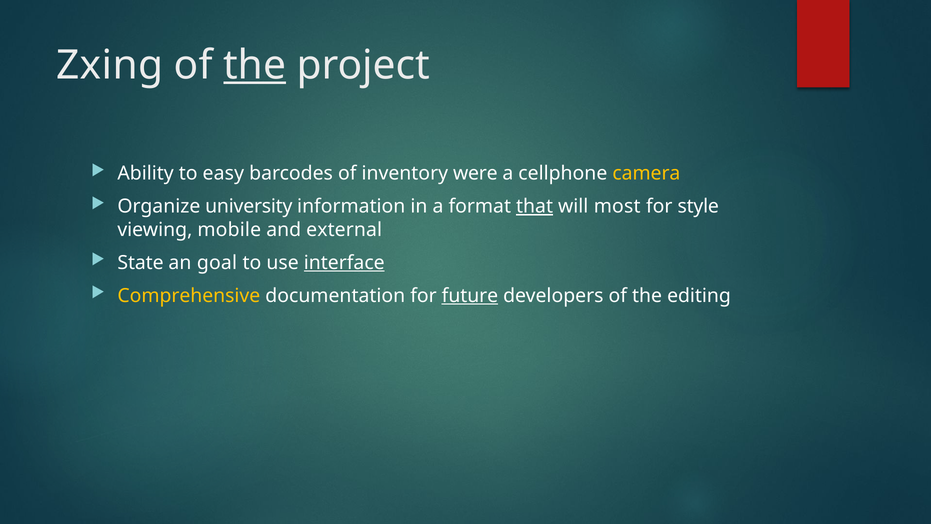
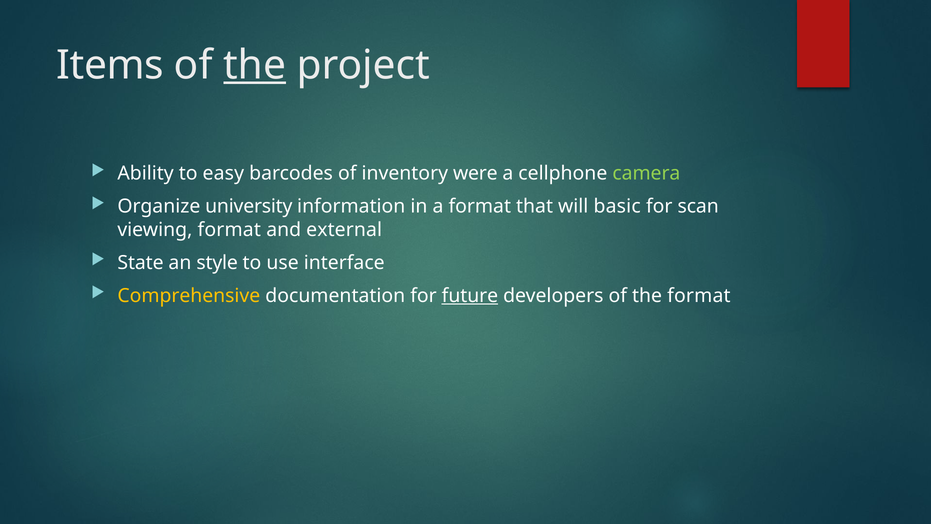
Zxing: Zxing -> Items (110, 65)
camera colour: yellow -> light green (646, 173)
that underline: present -> none (535, 206)
most: most -> basic (617, 206)
style: style -> scan (698, 206)
viewing mobile: mobile -> format (229, 230)
goal: goal -> style (217, 263)
interface underline: present -> none (344, 263)
the editing: editing -> format (699, 296)
